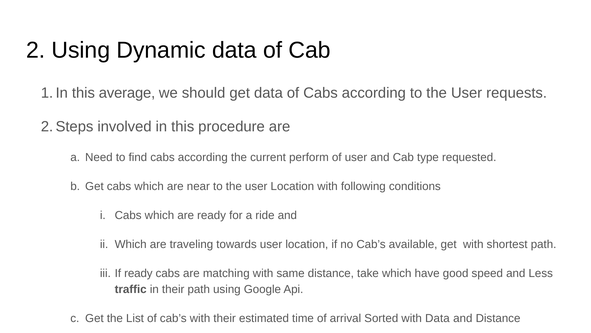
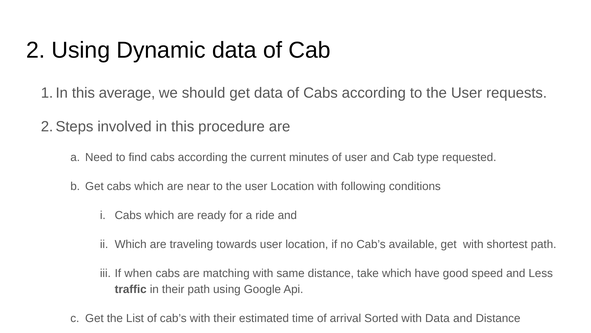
perform: perform -> minutes (309, 157)
If ready: ready -> when (138, 273)
